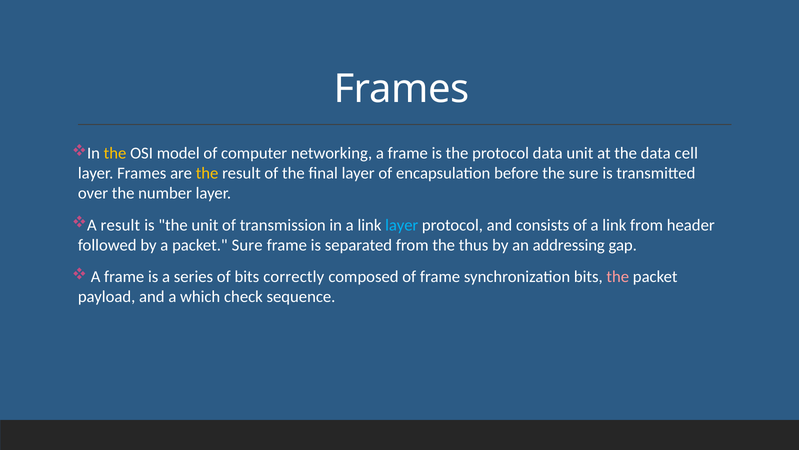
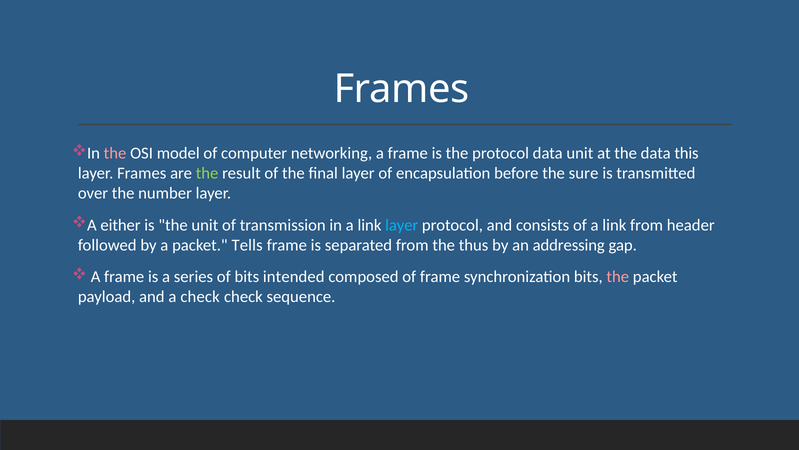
the colour: yellow -> pink (115, 153)
cell: cell -> this (686, 153)
the colour: yellow -> light green (207, 173)
A result: result -> either (121, 225)
packet Sure: Sure -> Tells (247, 245)
correctly: correctly -> intended (294, 277)
a which: which -> check (200, 297)
